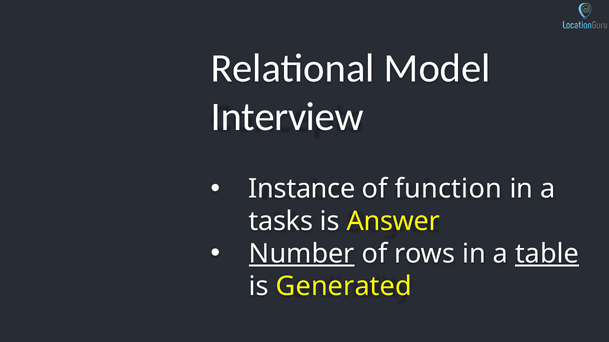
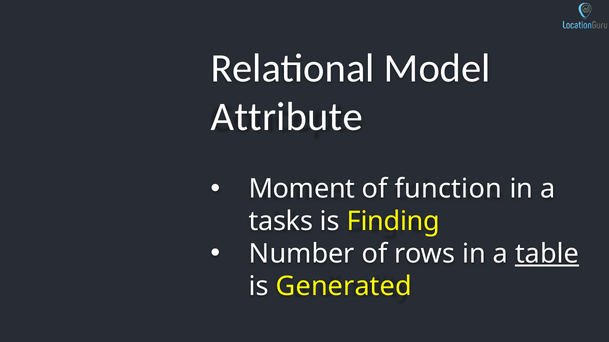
Interview: Interview -> Attribute (287, 117)
Instance: Instance -> Moment (302, 189)
Answer: Answer -> Finding (393, 222)
Number underline: present -> none (302, 254)
